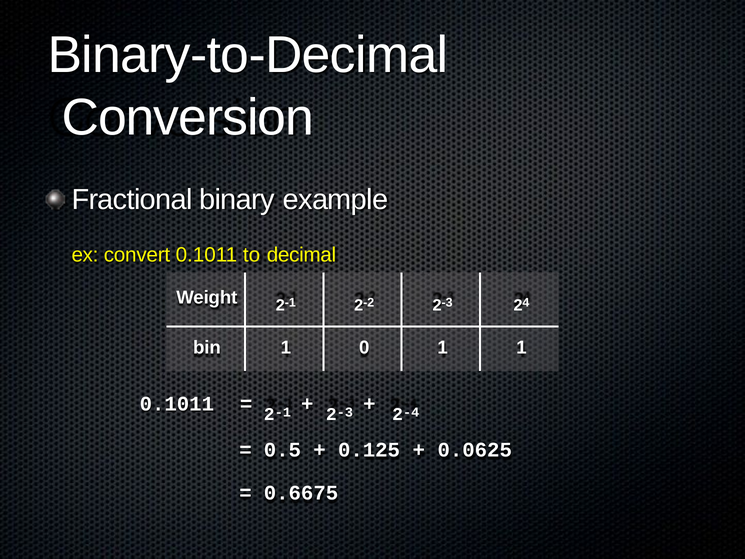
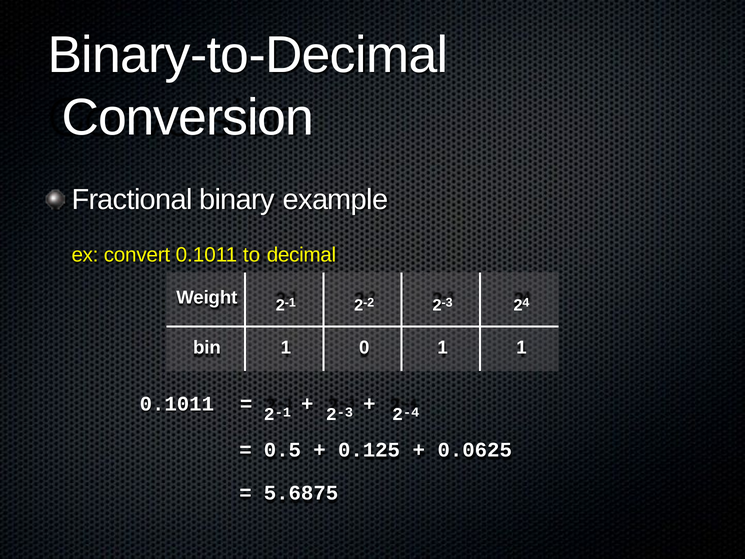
0.6675: 0.6675 -> 5.6875 (301, 493)
